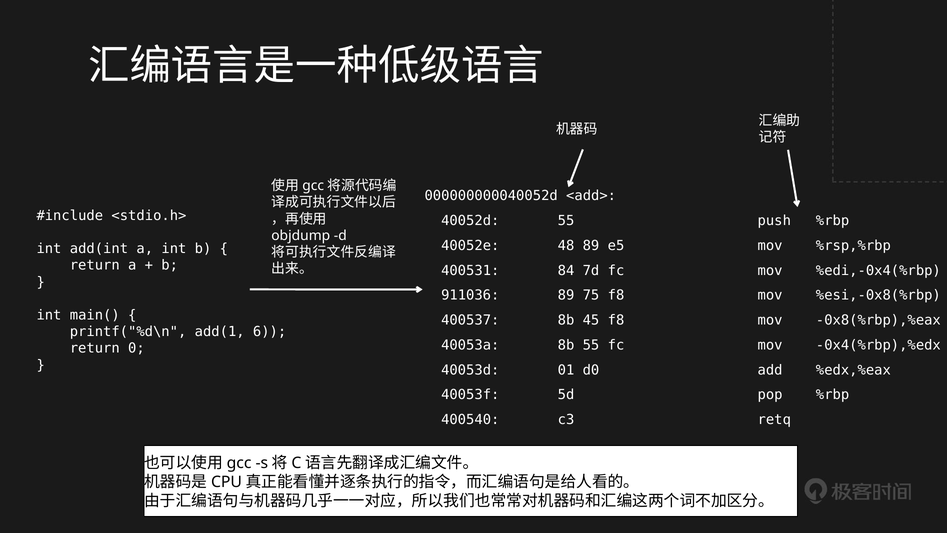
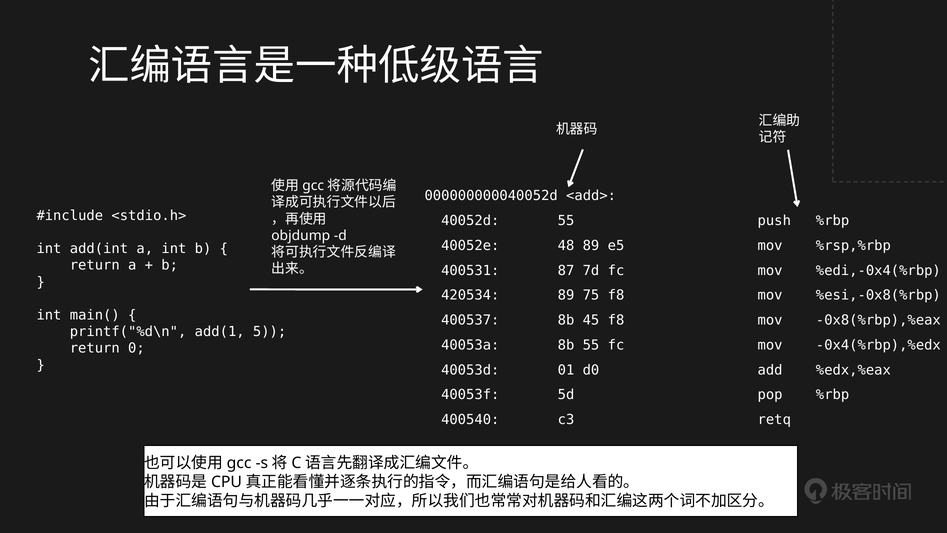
84: 84 -> 87 (566, 270)
911036: 911036 -> 420534 (470, 295)
6: 6 -> 5 (270, 332)
